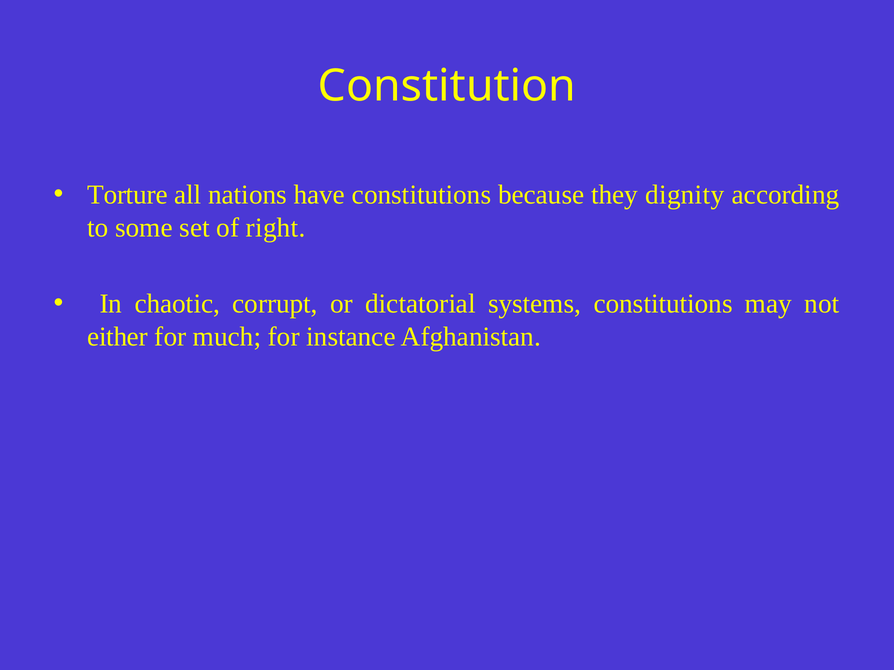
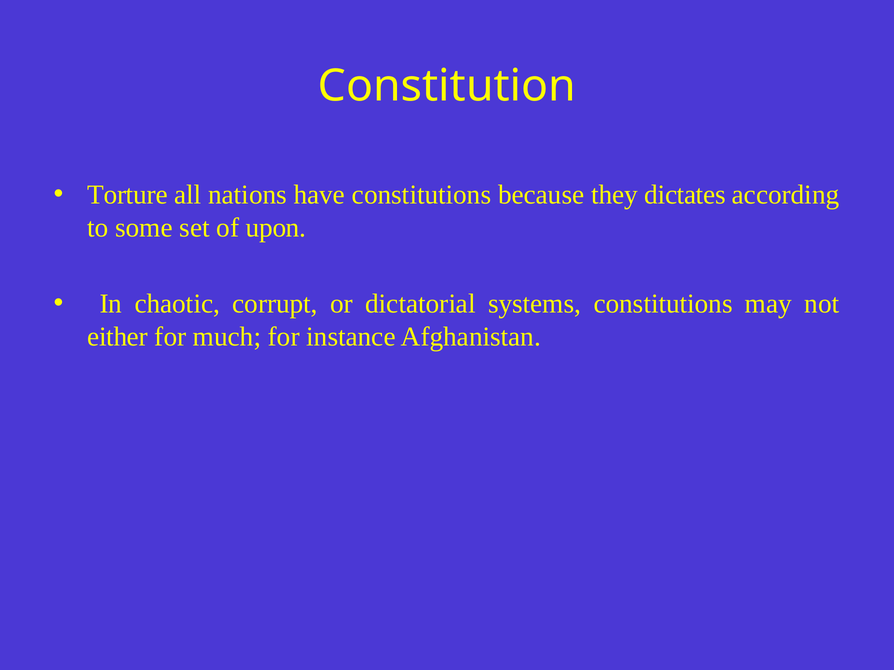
dignity: dignity -> dictates (685, 195)
right: right -> upon (276, 228)
